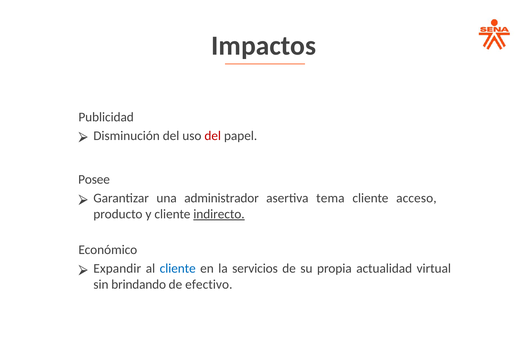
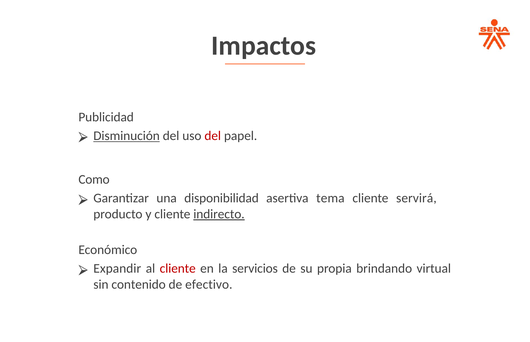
Disminución underline: none -> present (127, 136)
Posee: Posee -> Como (94, 180)
administrador: administrador -> disponibilidad (222, 198)
acceso: acceso -> servirá (416, 198)
cliente colour: blue -> red (178, 269)
actualidad: actualidad -> brindando (384, 269)
brindando: brindando -> contenido (139, 285)
